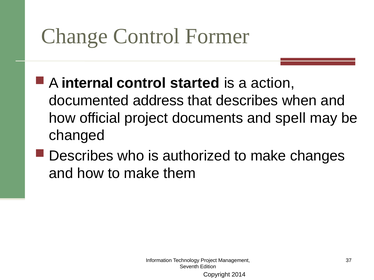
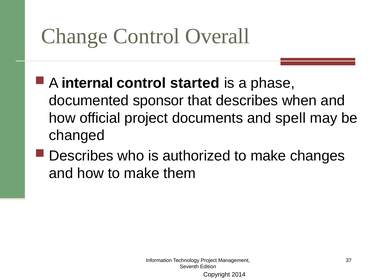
Former: Former -> Overall (217, 36)
action: action -> phase (273, 83)
address: address -> sponsor (158, 101)
